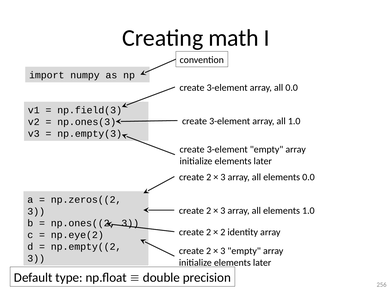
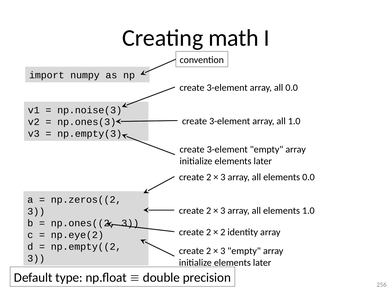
np.field(3: np.field(3 -> np.noise(3 (90, 110)
